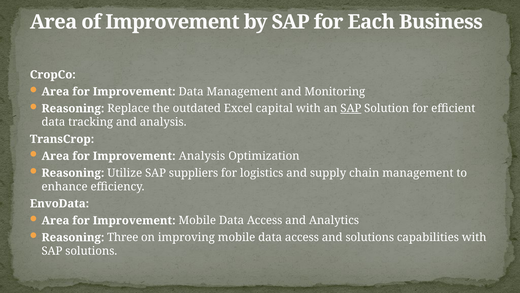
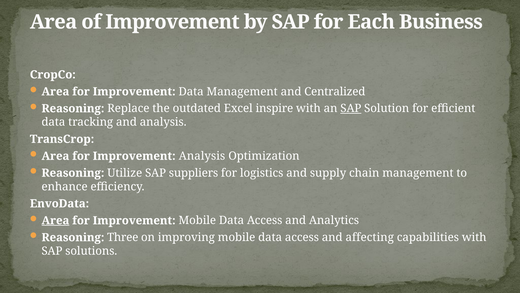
Monitoring: Monitoring -> Centralized (335, 91)
capital: capital -> inspire (274, 108)
Area underline: none -> present (55, 220)
and solutions: solutions -> affecting (370, 237)
